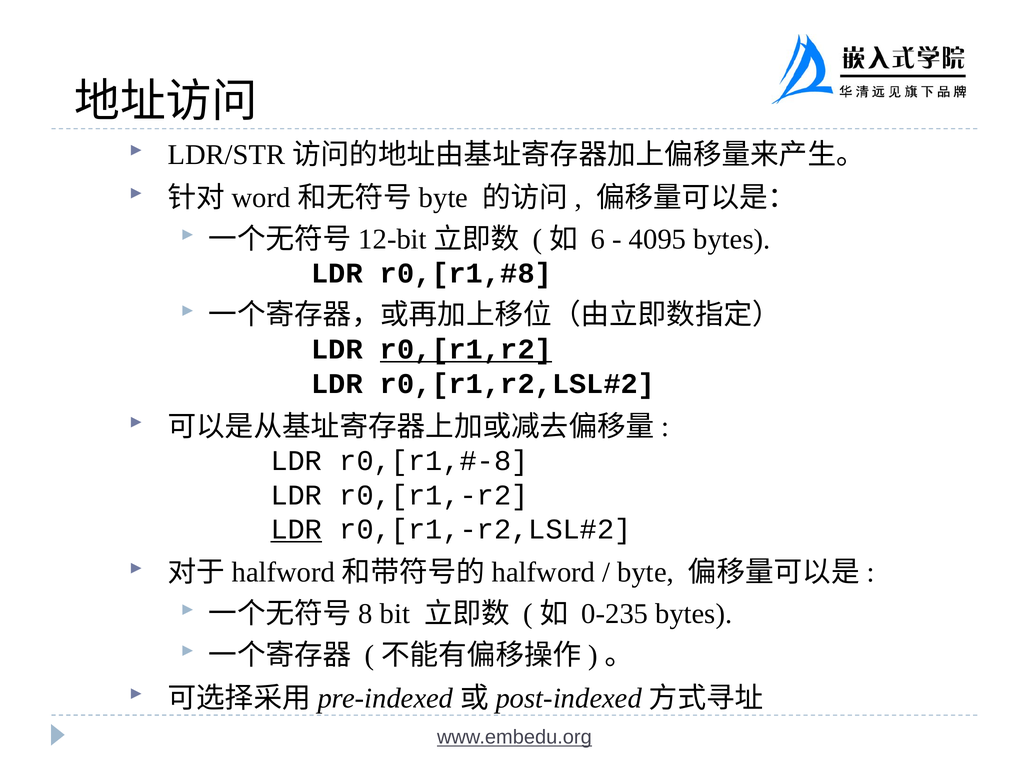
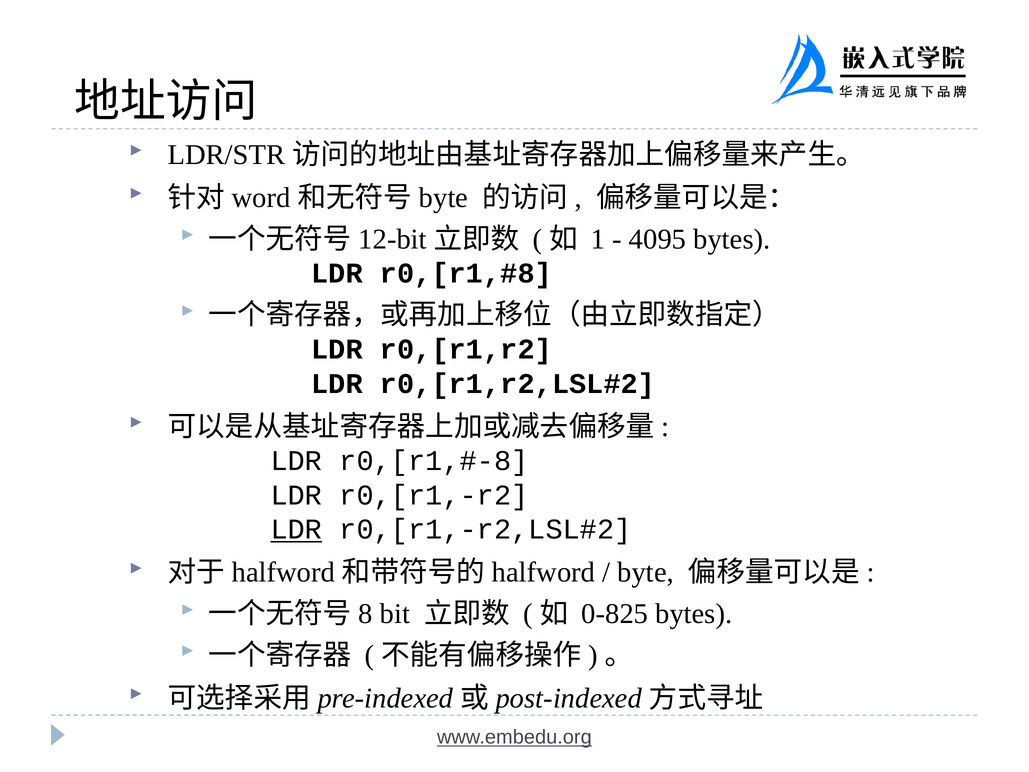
6: 6 -> 1 (598, 239)
r0,[r1,r2 underline: present -> none (466, 349)
0-235: 0-235 -> 0-825 (615, 614)
